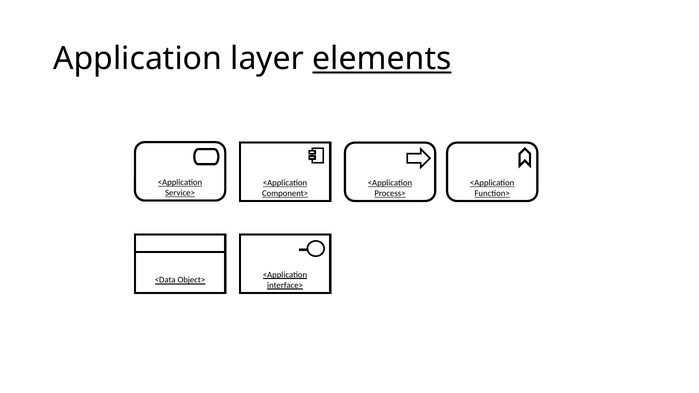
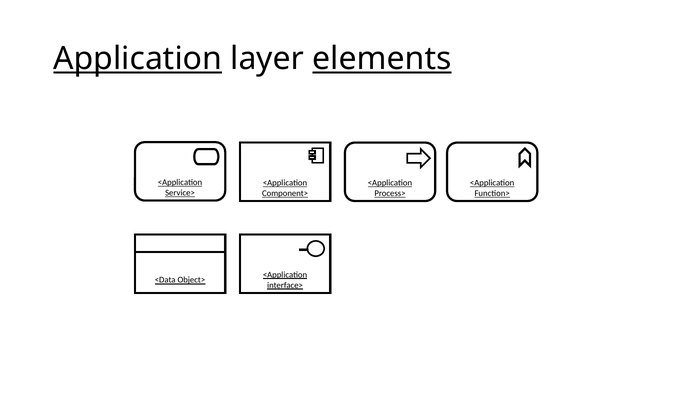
Application underline: none -> present (138, 59)
